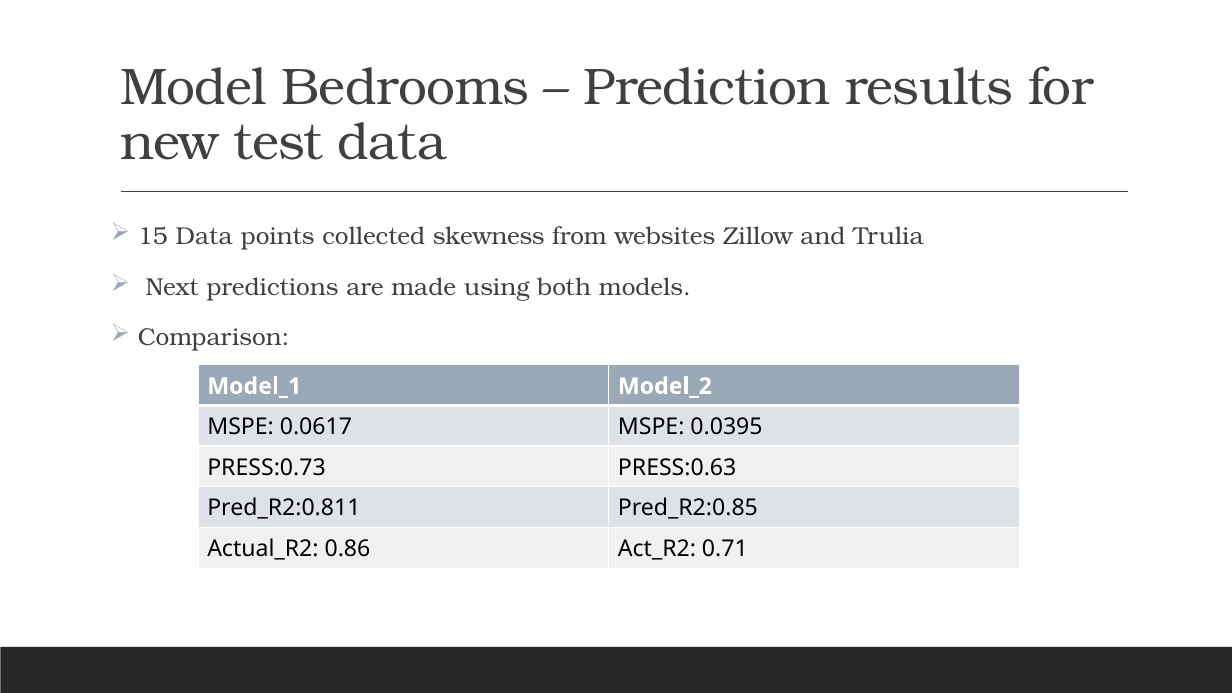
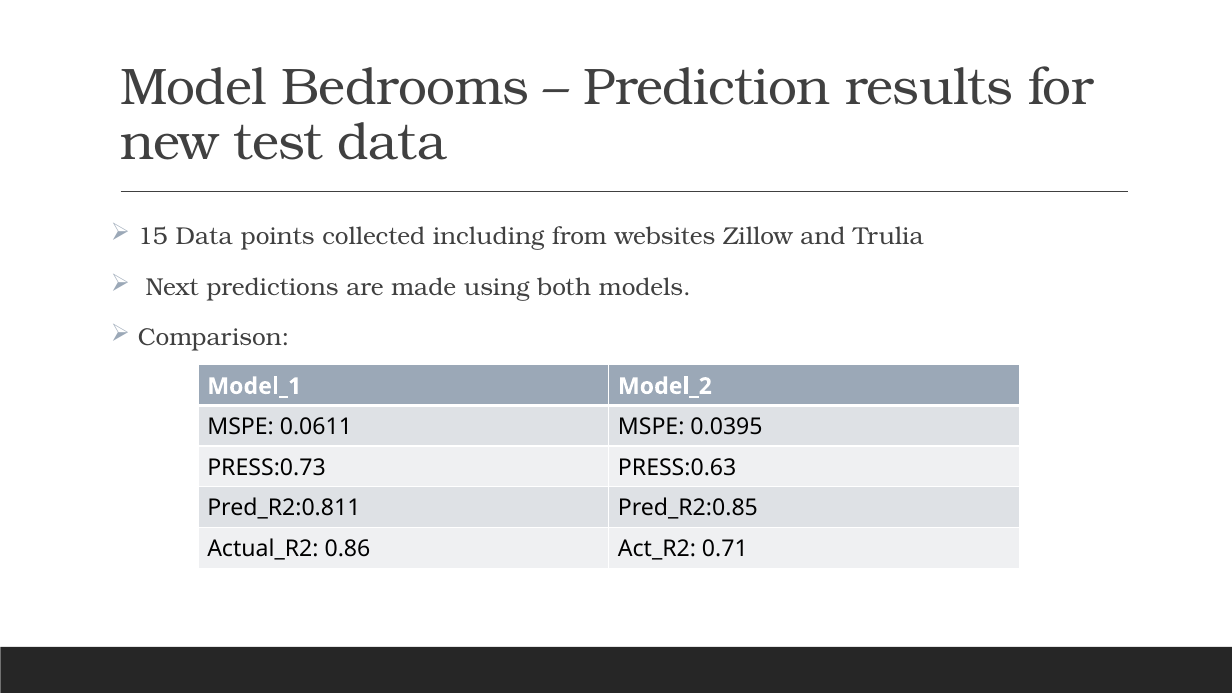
skewness: skewness -> including (489, 237)
0.0617: 0.0617 -> 0.0611 (316, 427)
